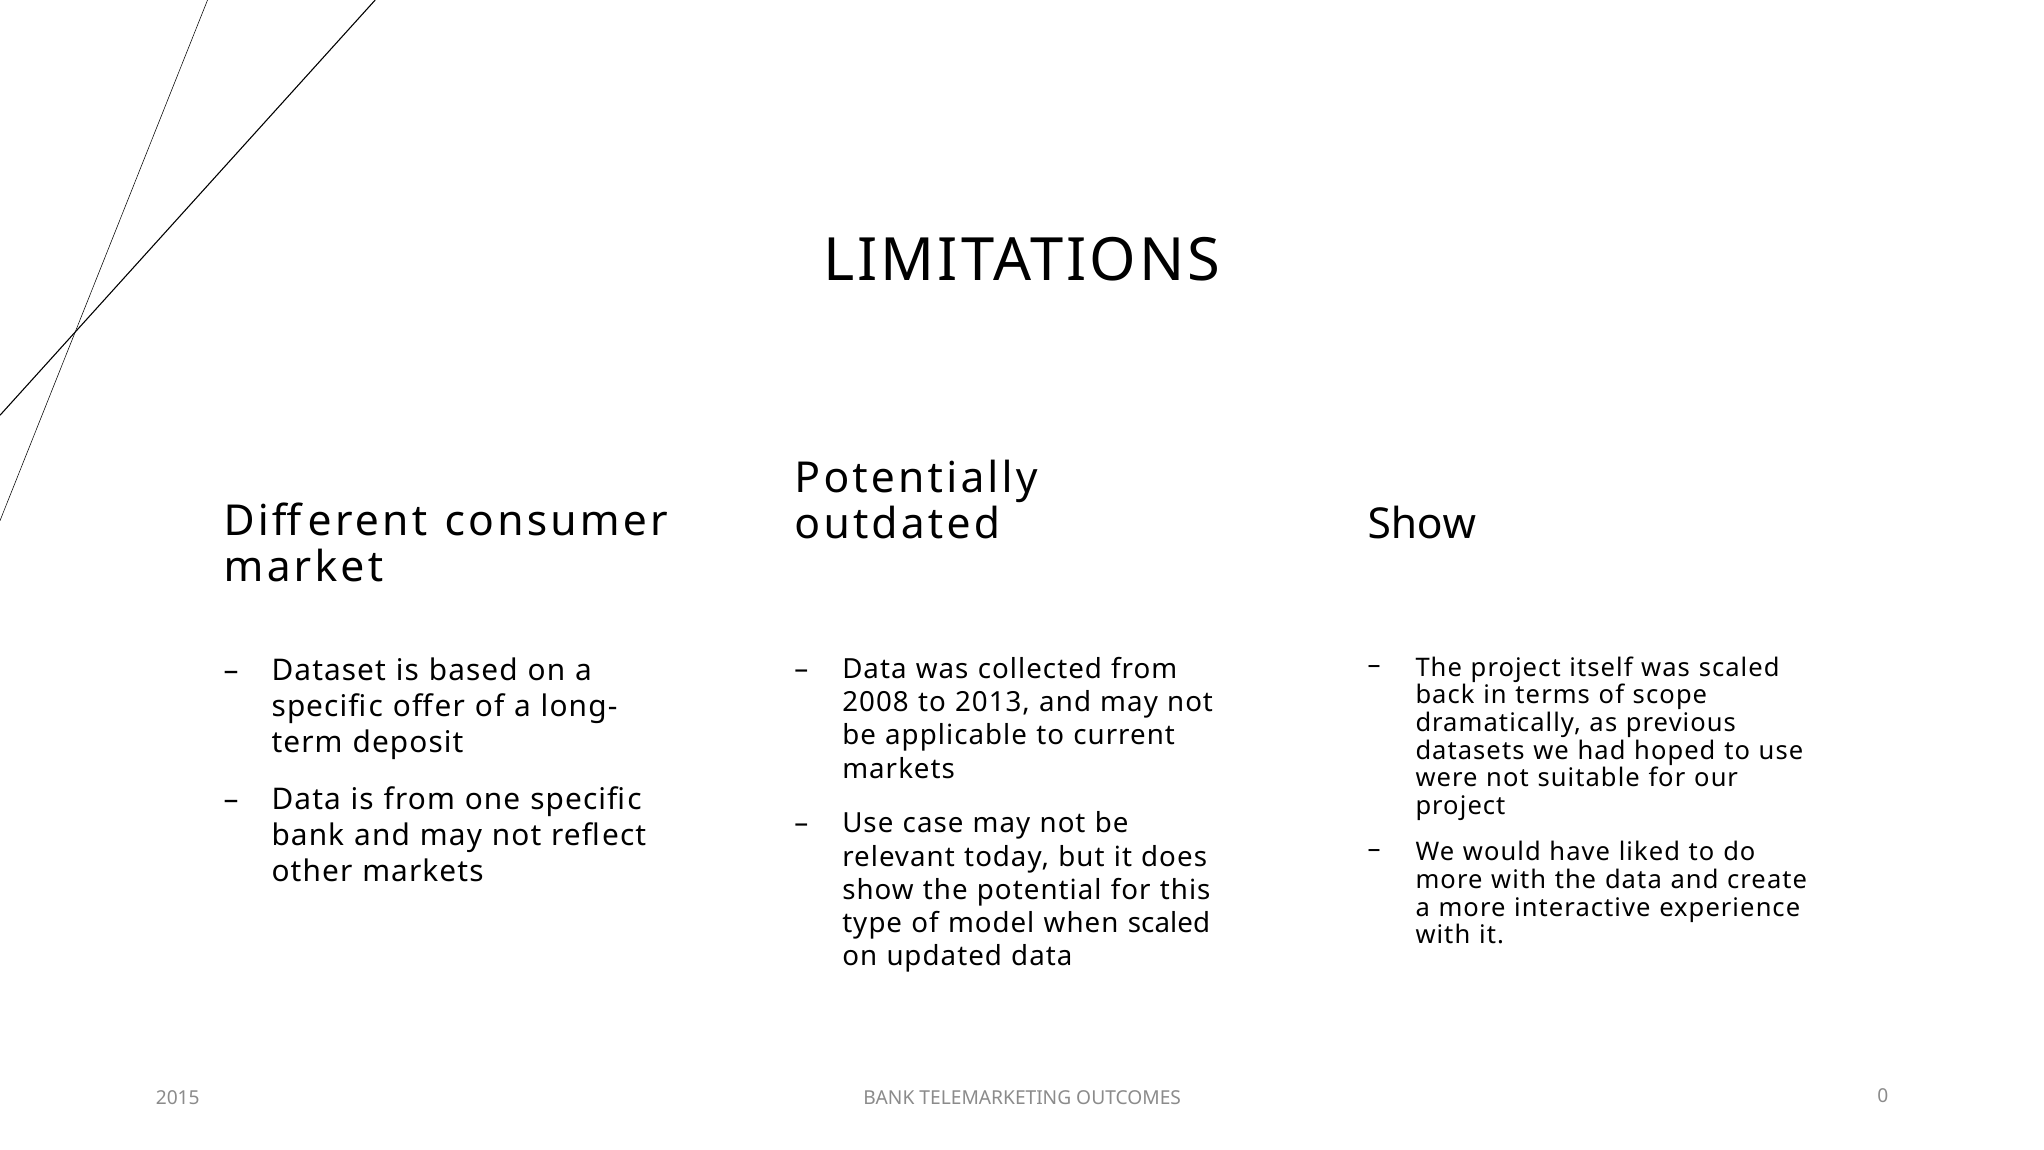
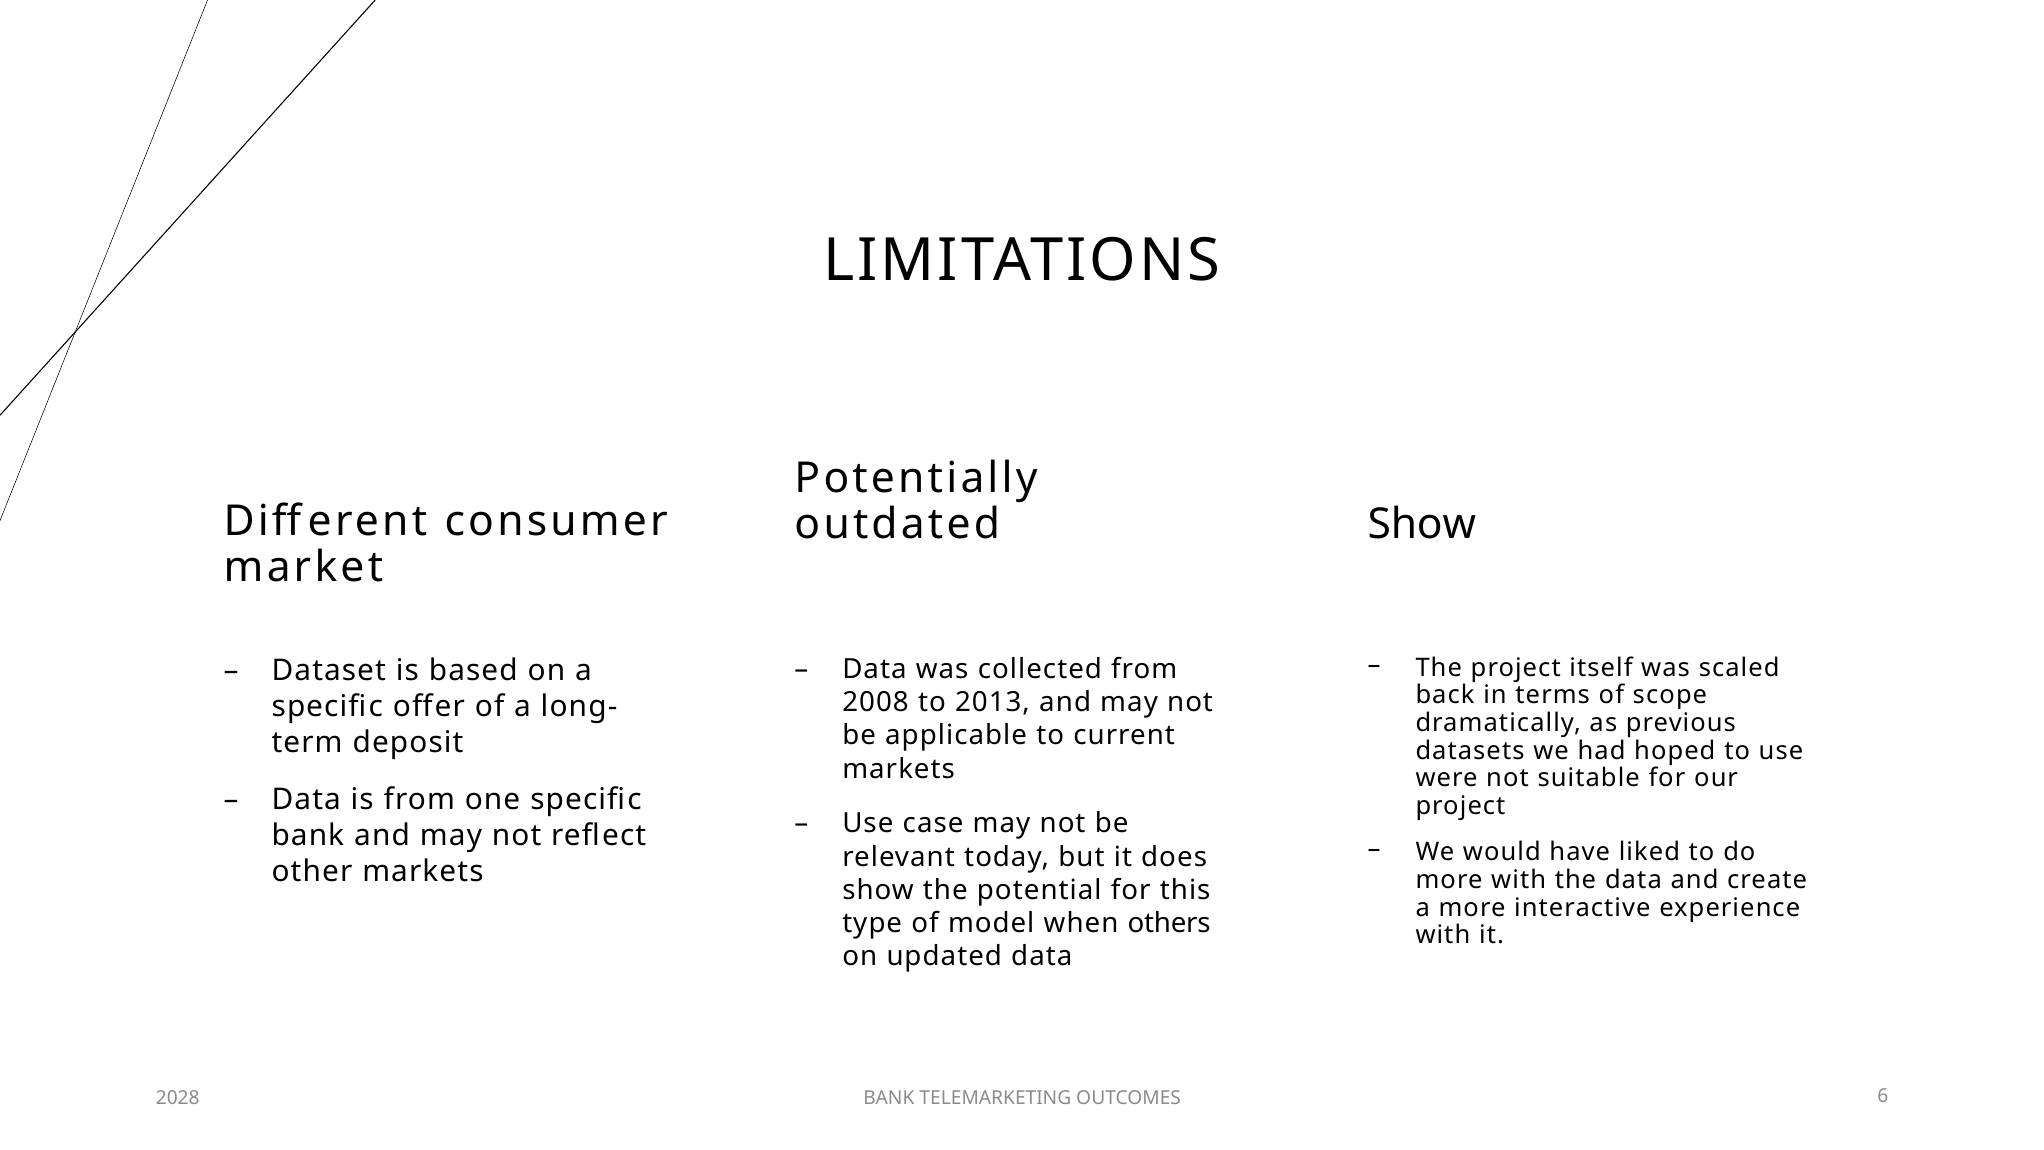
when scaled: scaled -> others (1169, 923)
2015: 2015 -> 2028 (178, 1098)
0: 0 -> 6 (1883, 1096)
